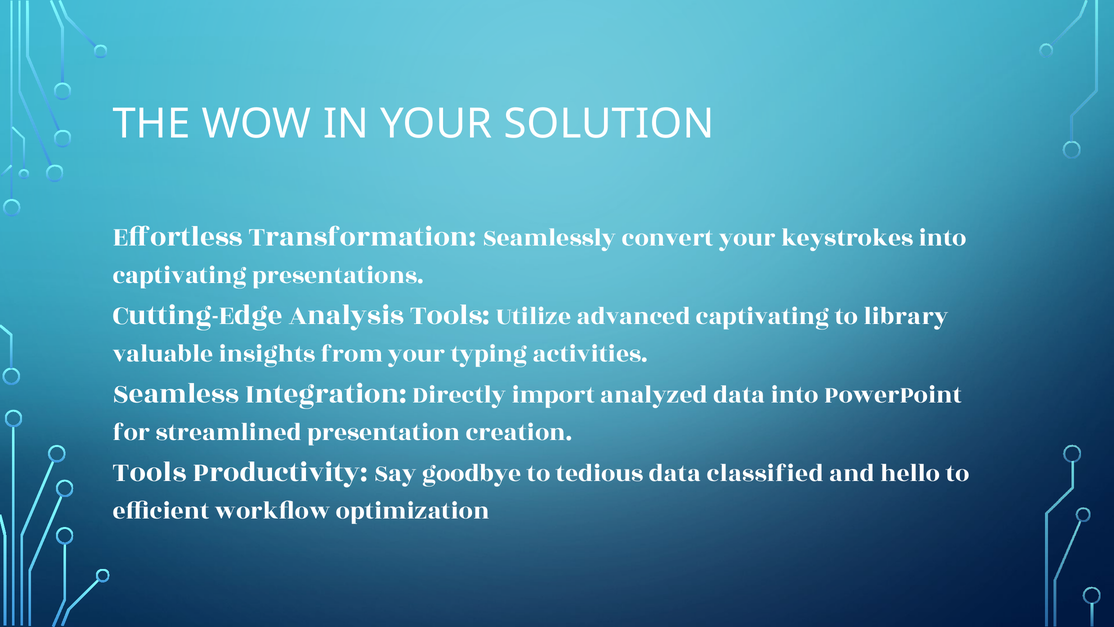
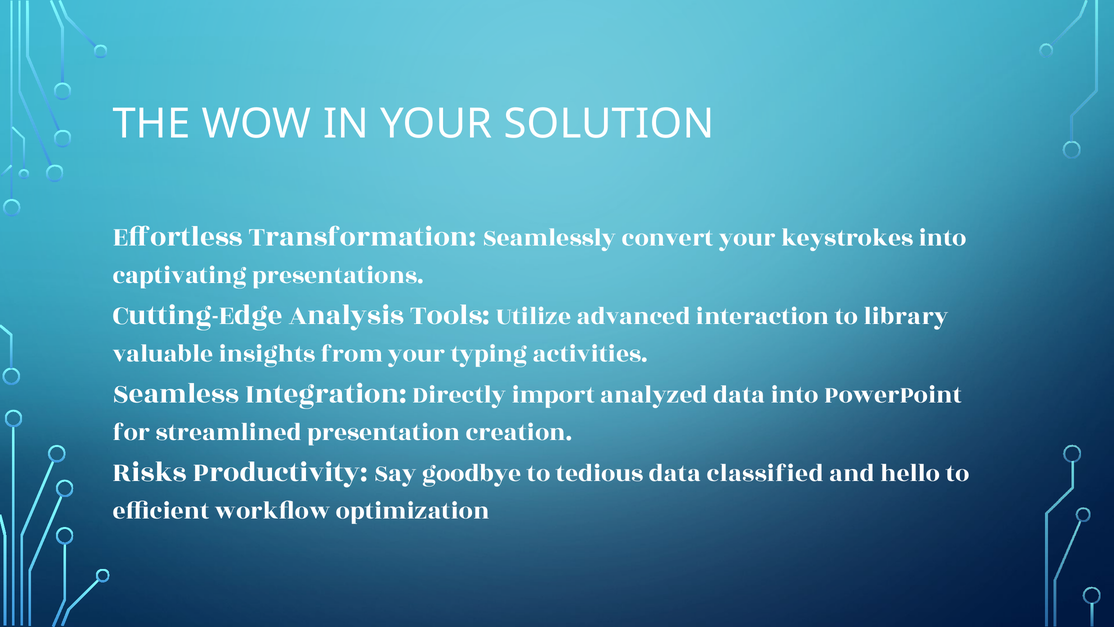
advanced captivating: captivating -> interaction (763, 316)
Tools: Tools -> Risks (150, 472)
